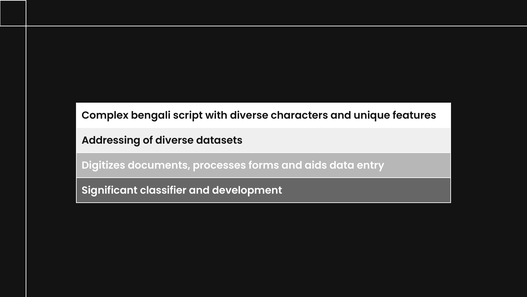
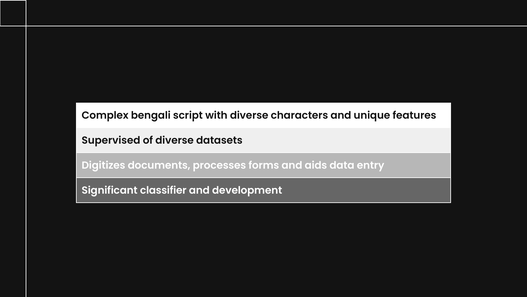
Addressing: Addressing -> Supervised (111, 140)
